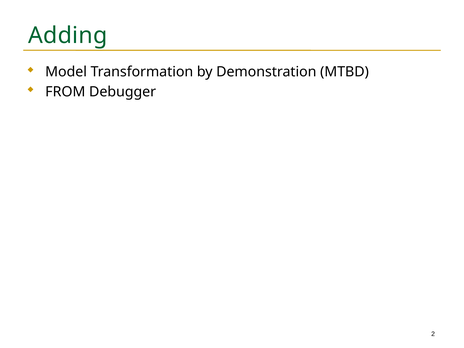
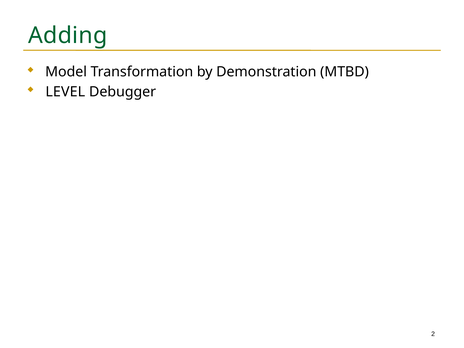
FROM: FROM -> LEVEL (65, 92)
